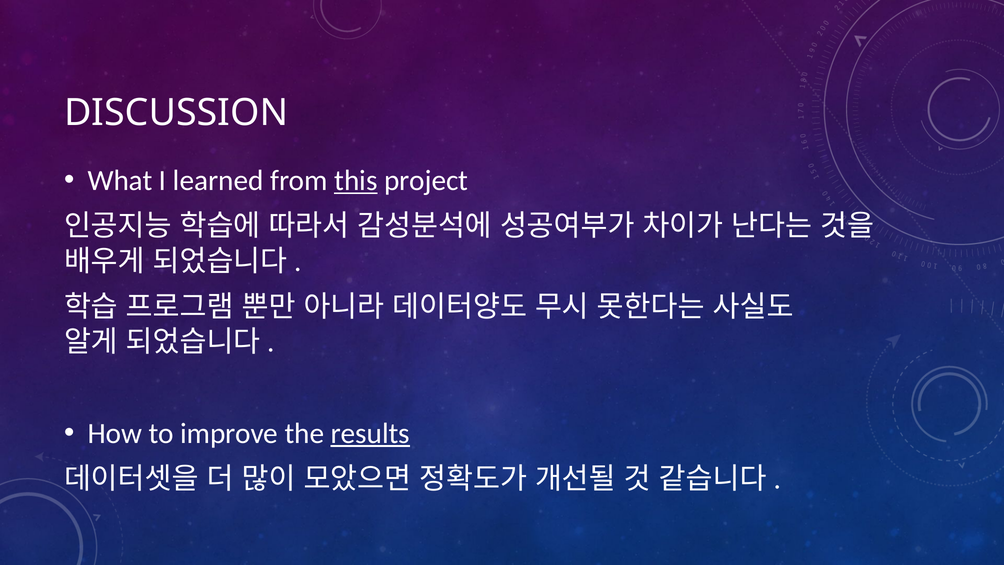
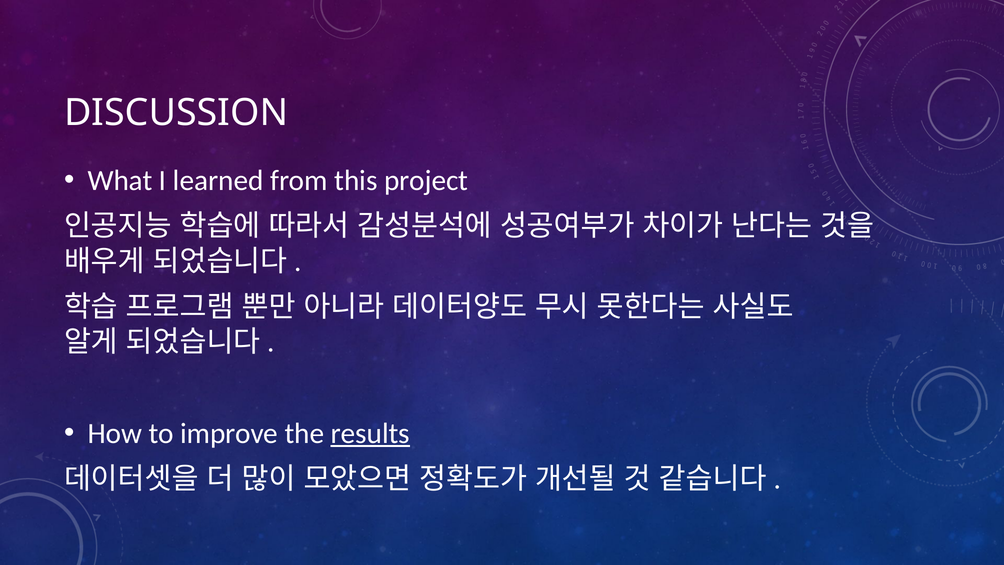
this underline: present -> none (356, 180)
